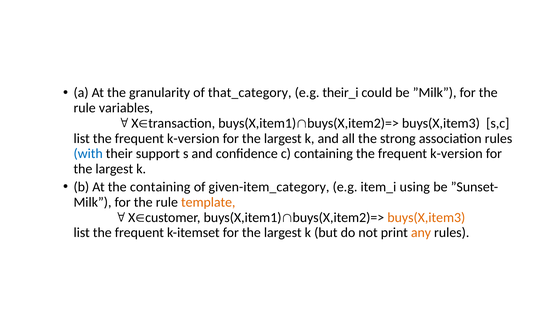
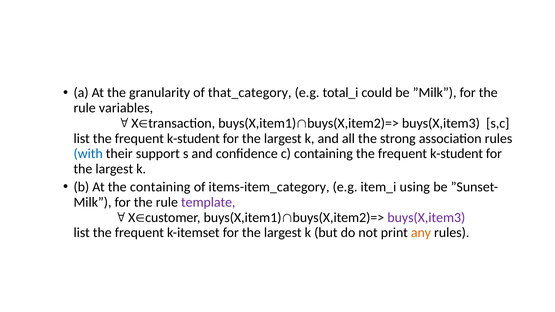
their_i: their_i -> total_i (341, 93)
list the frequent k-version: k-version -> k-student (193, 139)
containing the frequent k-version: k-version -> k-student (457, 154)
given-item_category: given-item_category -> items-item_category (269, 187)
template colour: orange -> purple (208, 202)
buys(X,item3 colour: orange -> purple (426, 218)
